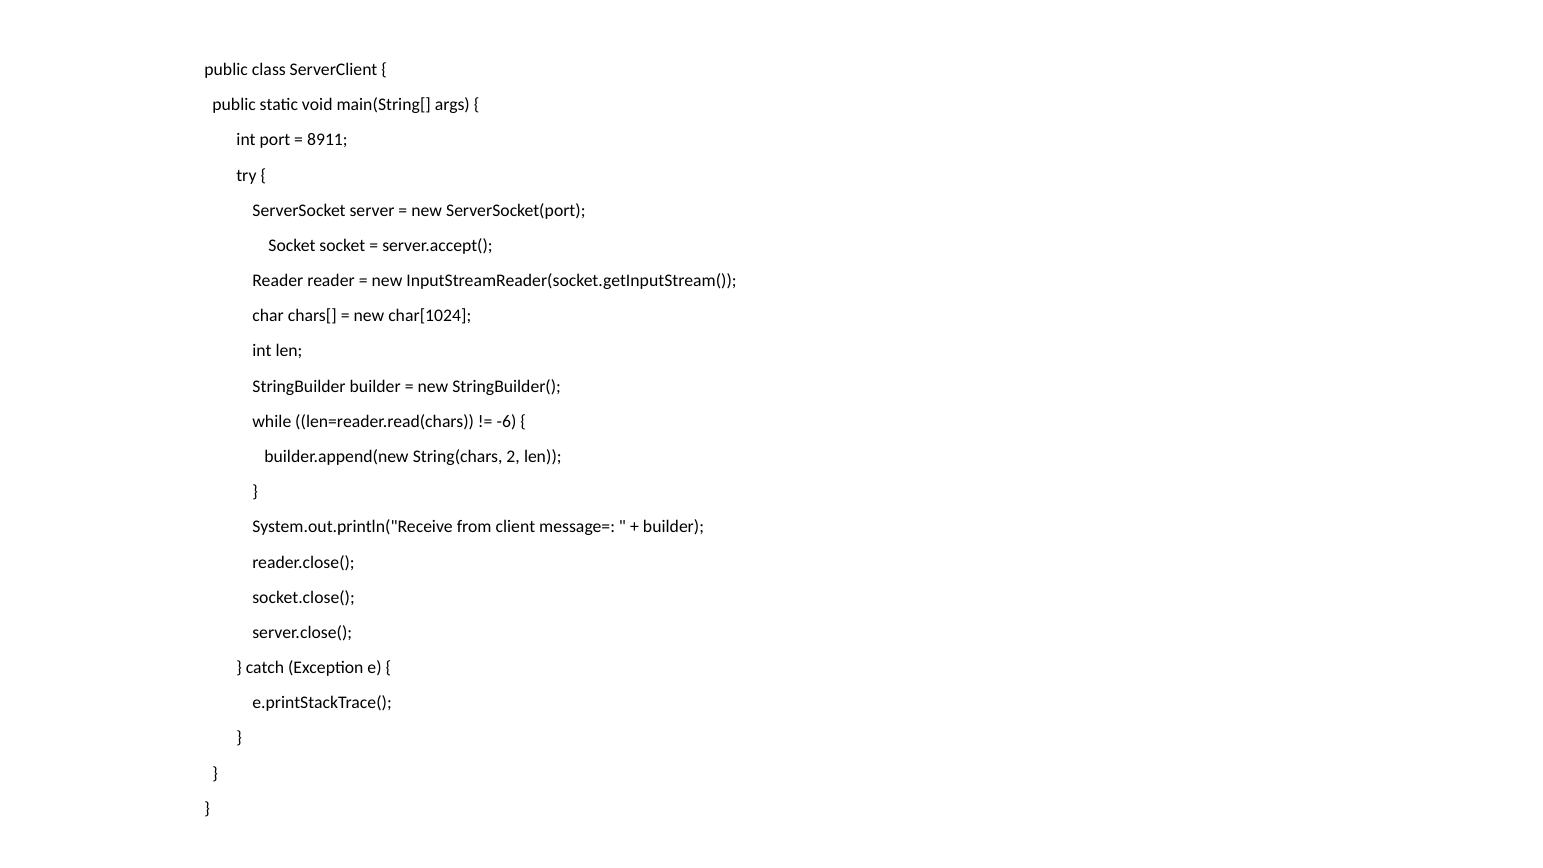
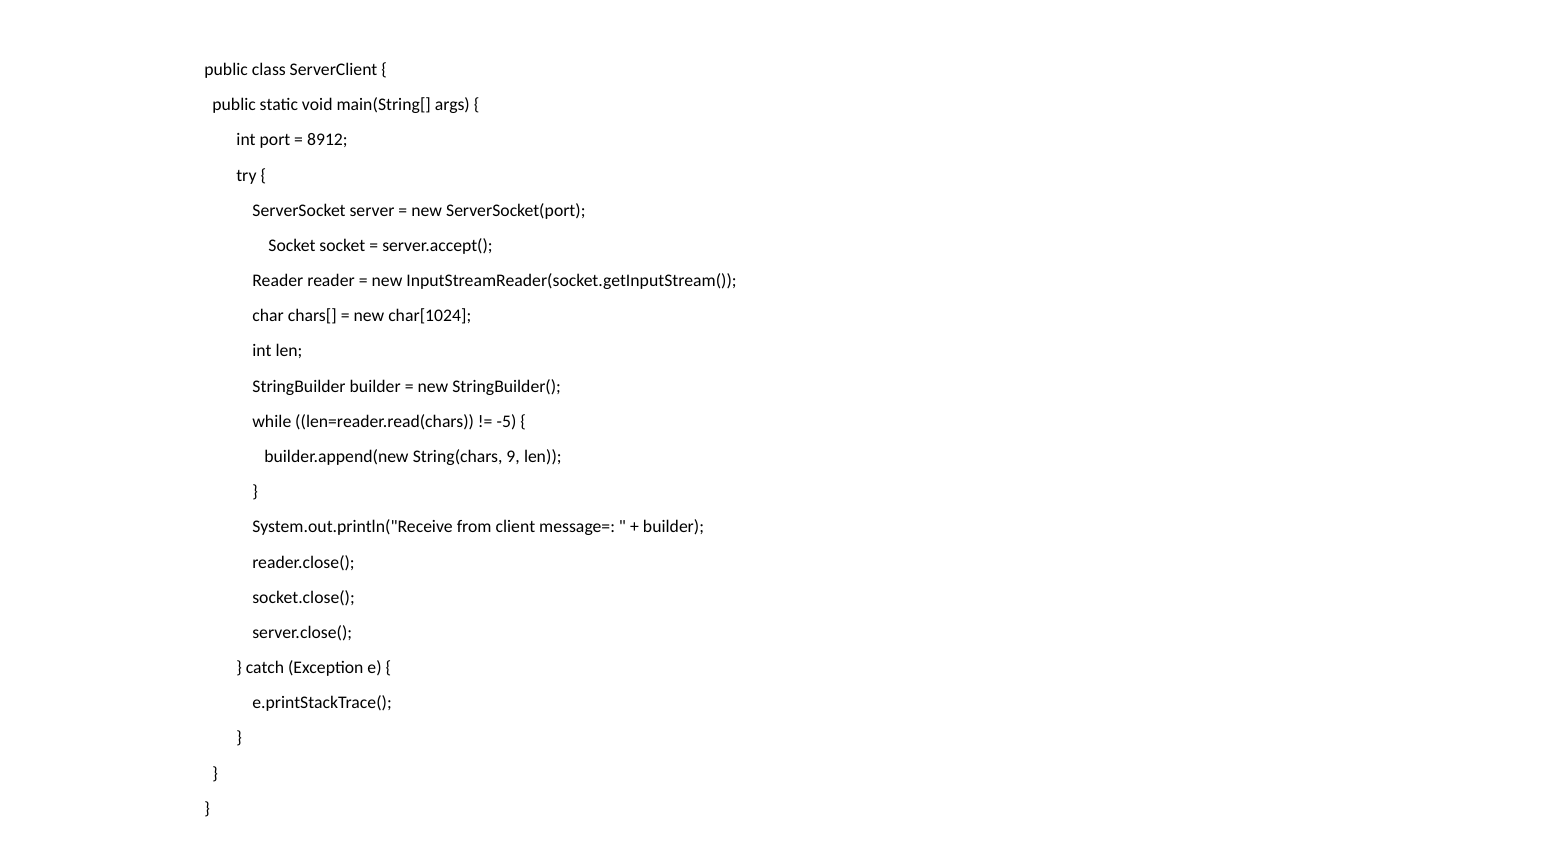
8911: 8911 -> 8912 (327, 140)
-6: -6 -> -5 (507, 421)
2: 2 -> 9 (513, 457)
